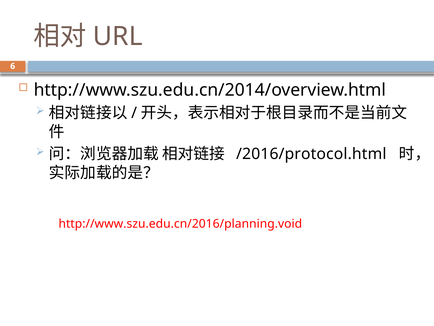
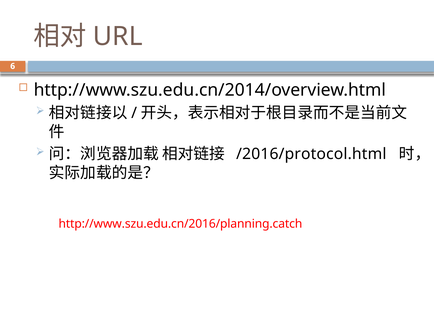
http://www.szu.edu.cn/2016/planning.void: http://www.szu.edu.cn/2016/planning.void -> http://www.szu.edu.cn/2016/planning.catch (180, 224)
